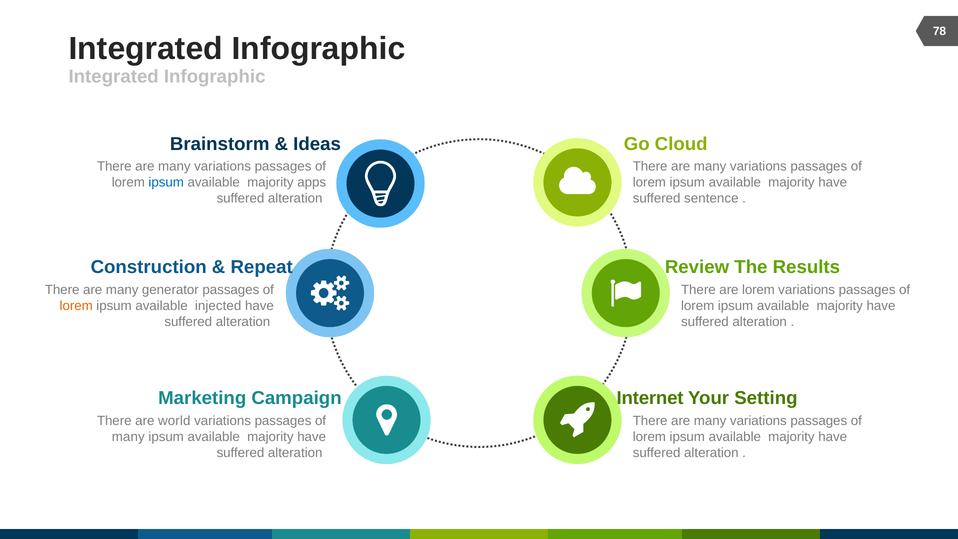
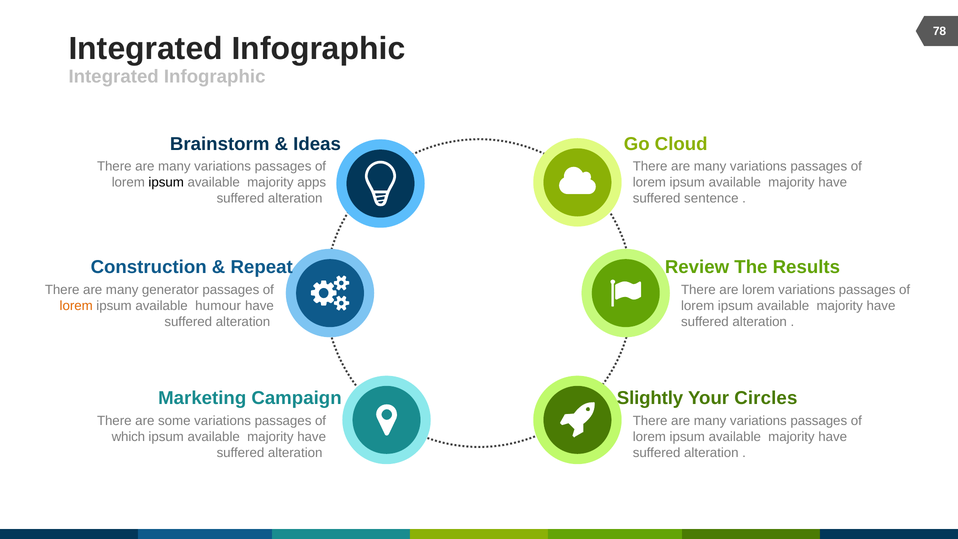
ipsum colour: blue -> black (166, 183)
injected: injected -> humour (218, 306)
Internet: Internet -> Slightly (650, 398)
Setting: Setting -> Circles (766, 398)
world: world -> some (174, 421)
many: many -> which (128, 437)
